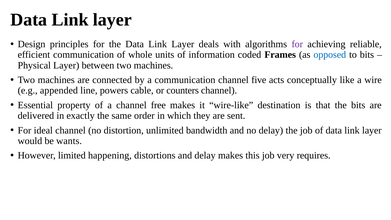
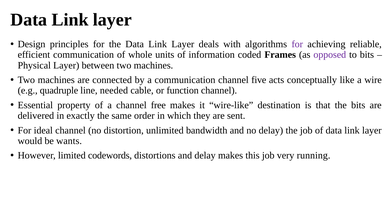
opposed colour: blue -> purple (330, 55)
appended: appended -> quadruple (59, 90)
powers: powers -> needed (114, 90)
counters: counters -> function (183, 90)
happening: happening -> codewords (110, 155)
requires: requires -> running (314, 155)
